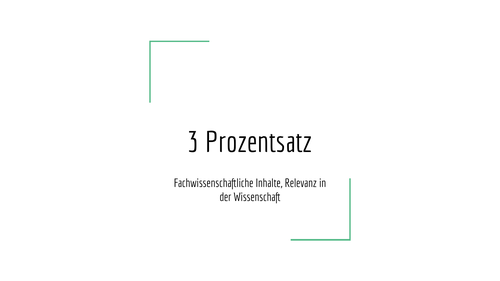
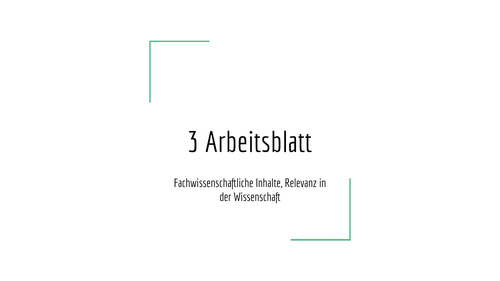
Prozentsatz: Prozentsatz -> Arbeitsblatt (259, 143)
